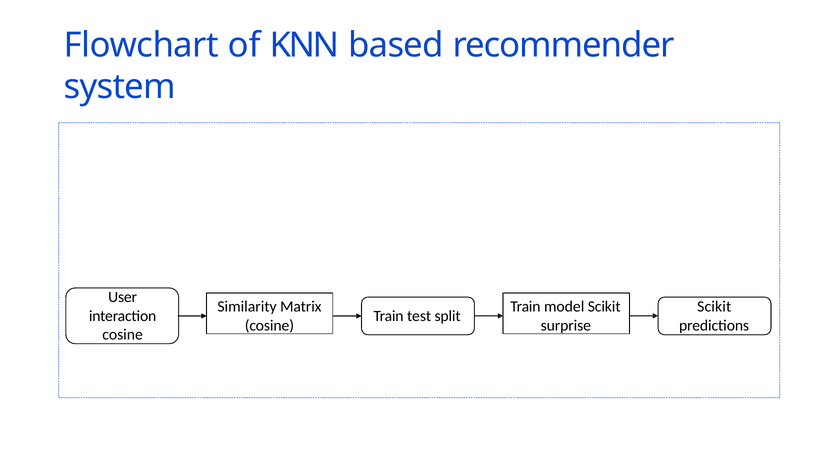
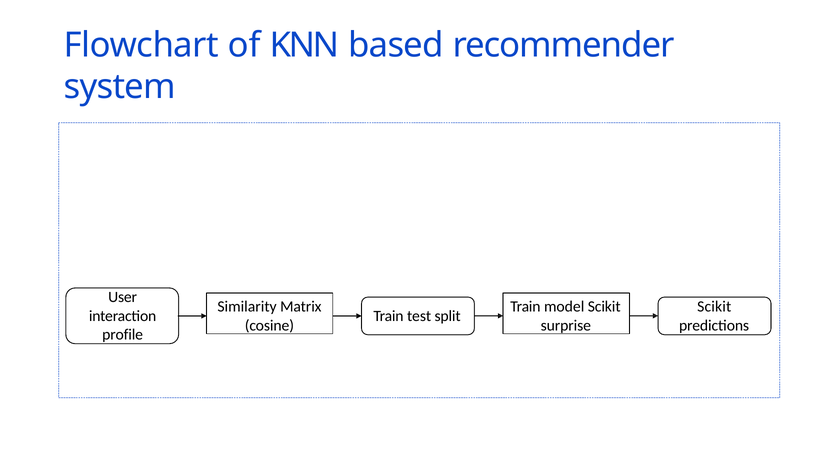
cosine: cosine -> profile (123, 335)
